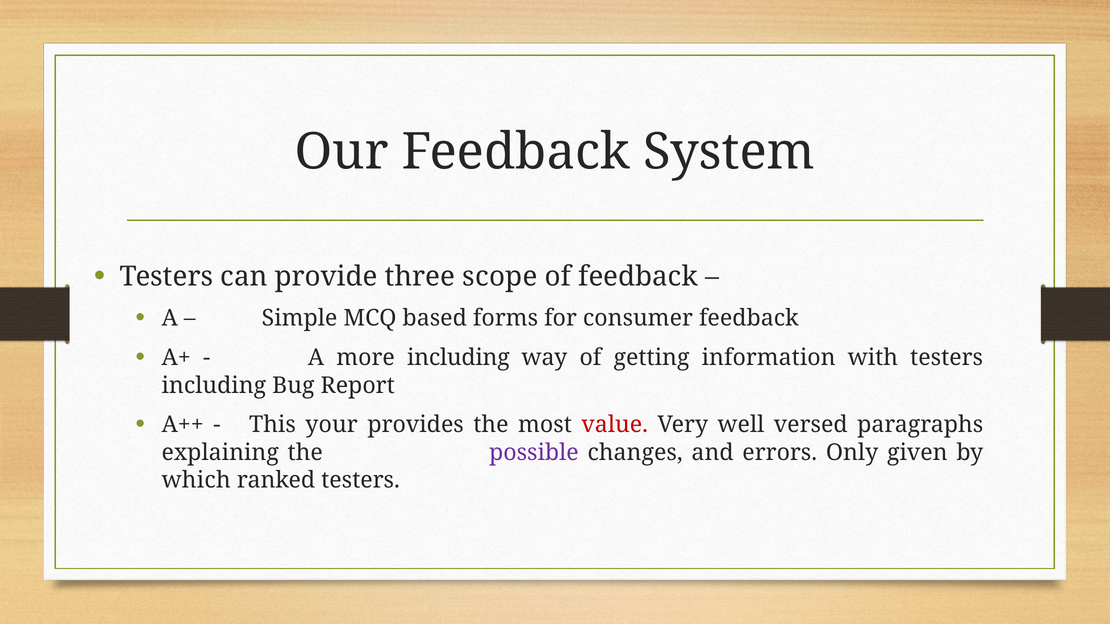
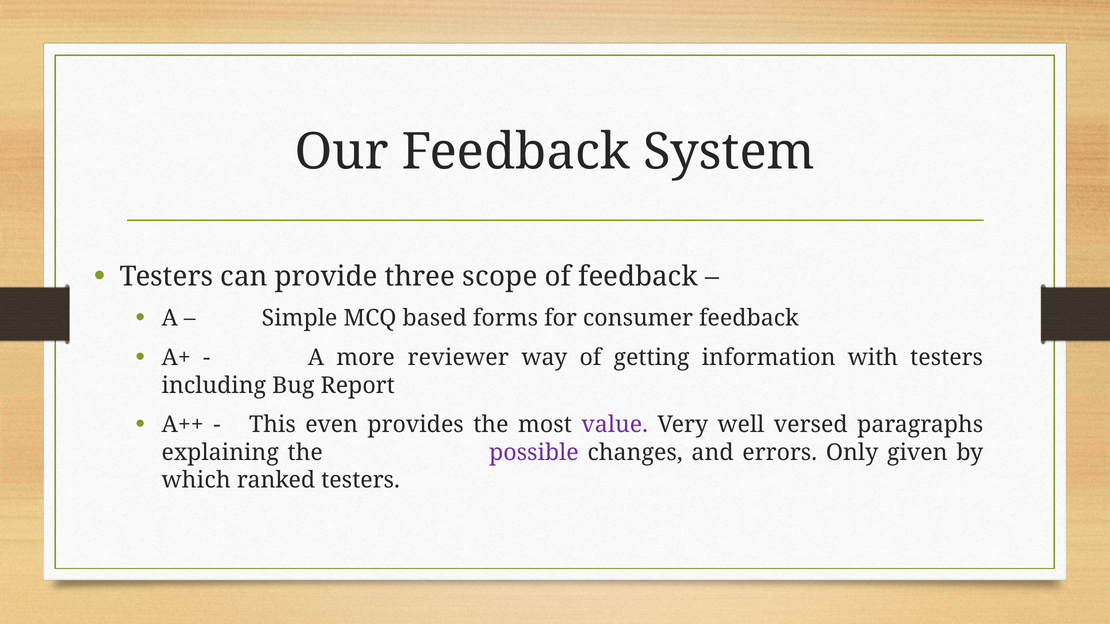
more including: including -> reviewer (458, 358)
your: your -> even (332, 425)
value colour: red -> purple (615, 425)
